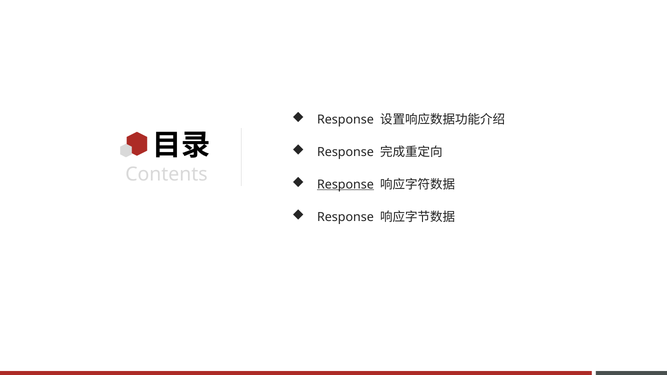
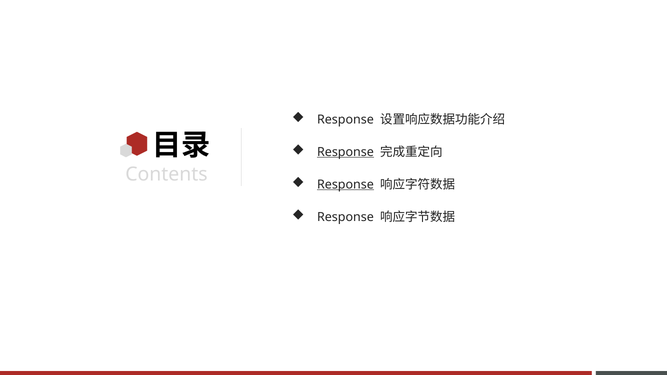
Response underline: none -> present (345, 152)
